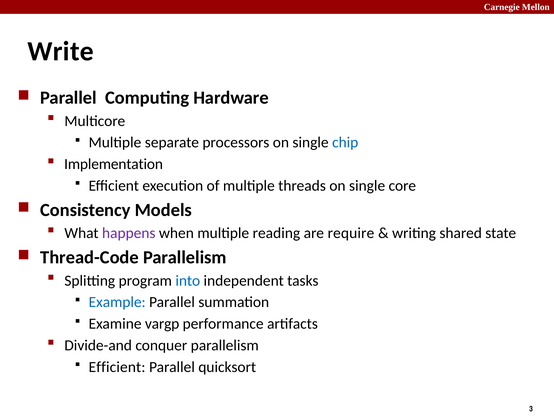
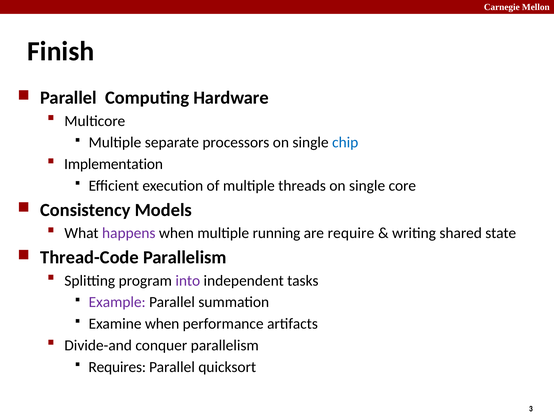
Write: Write -> Finish (61, 51)
reading: reading -> running (277, 233)
into colour: blue -> purple (188, 280)
Example colour: blue -> purple (117, 302)
Examine vargp: vargp -> when (162, 323)
Efficient: Efficient -> Requires (117, 366)
